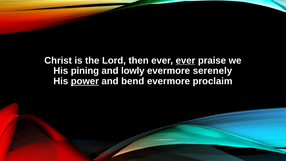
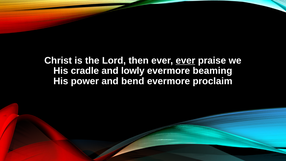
pining: pining -> cradle (85, 71)
serenely: serenely -> beaming (212, 71)
power underline: present -> none (85, 81)
